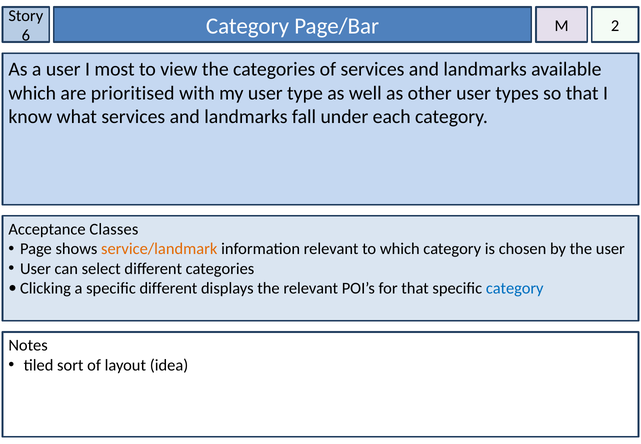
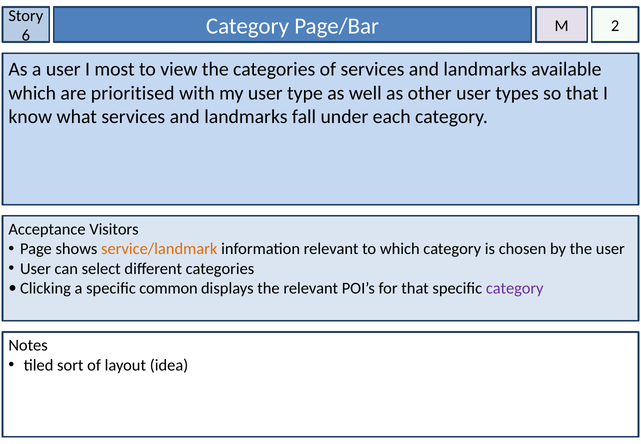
Classes: Classes -> Visitors (114, 229)
specific different: different -> common (168, 288)
category colour: blue -> purple (515, 288)
